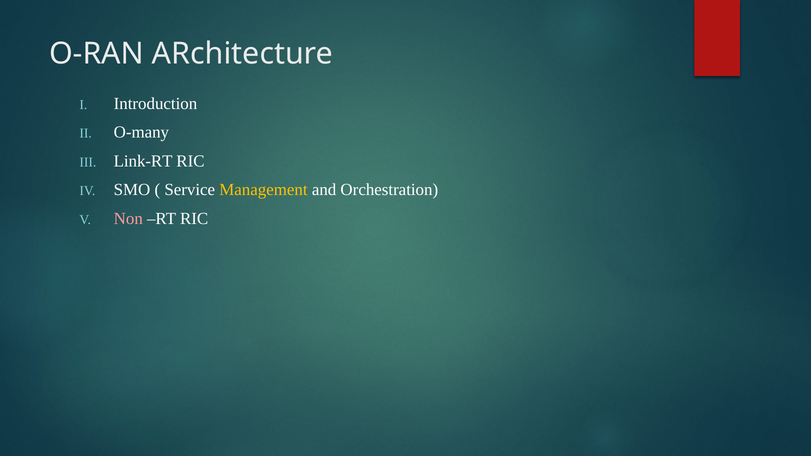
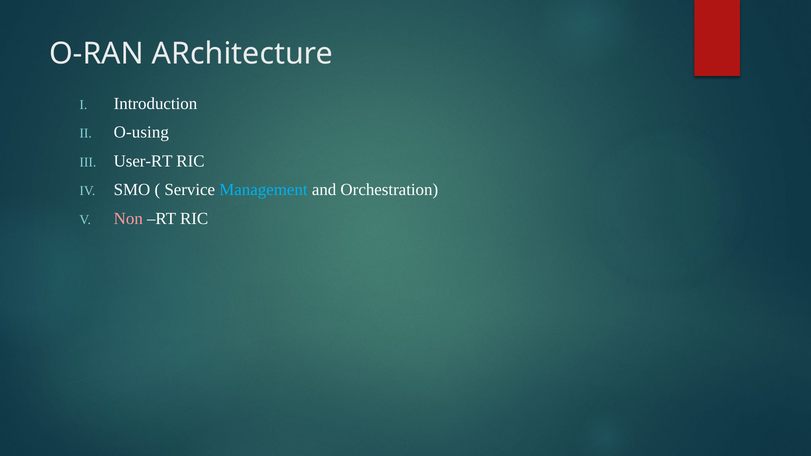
O-many: O-many -> O-using (141, 132)
Link-RT: Link-RT -> User-RT (143, 161)
Management colour: yellow -> light blue (263, 190)
